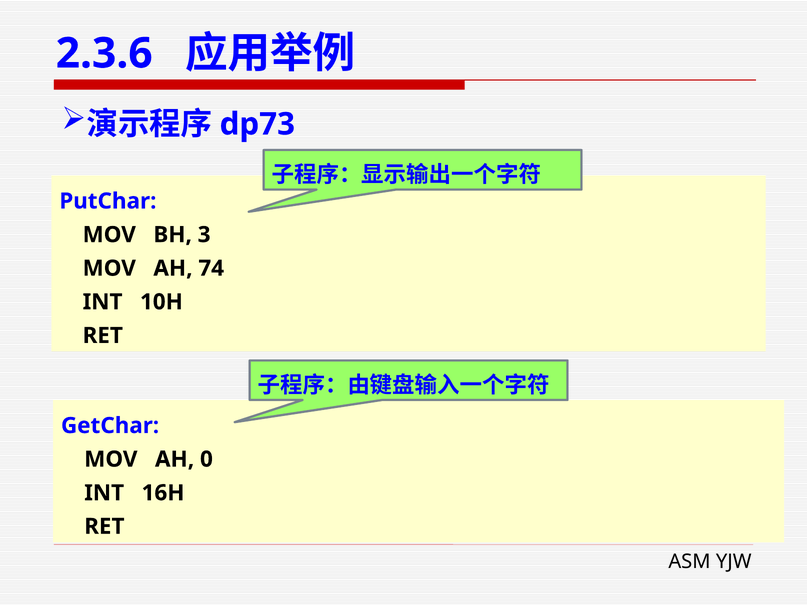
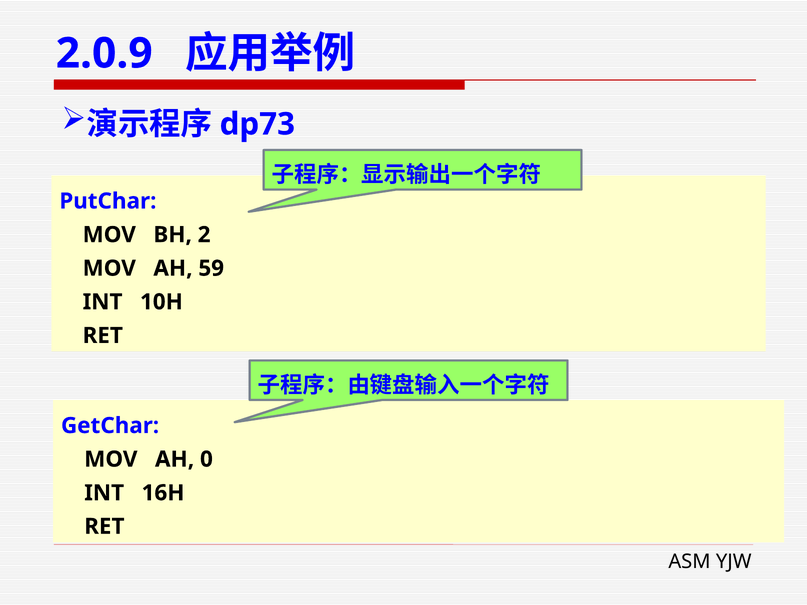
2.3.6: 2.3.6 -> 2.0.9 (104, 53)
3: 3 -> 2 (204, 235)
74: 74 -> 59 (211, 268)
